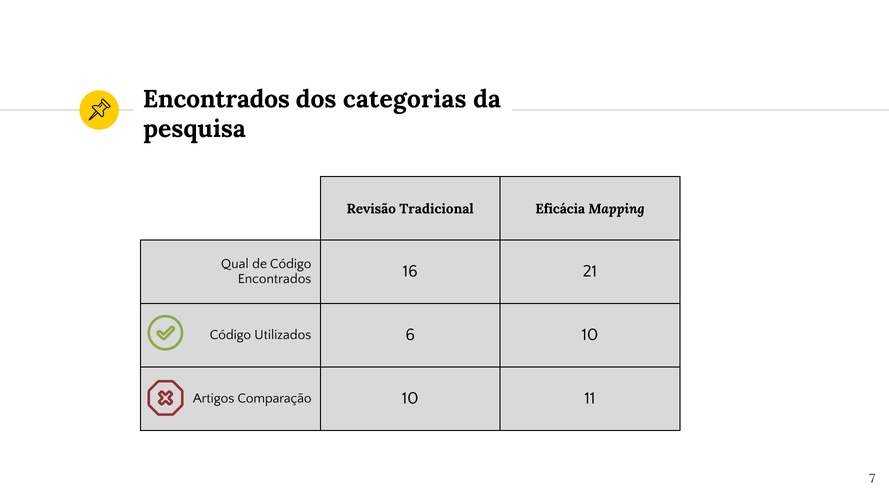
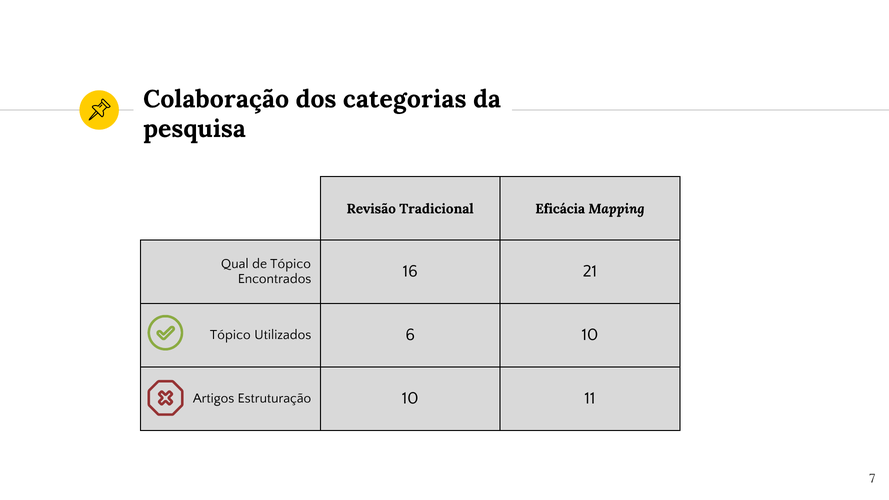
Encontrados: Encontrados -> Colaboração (216, 99)
de Código: Código -> Tópico (291, 264)
Código: Código -> Tópico (230, 335)
Comparação: Comparação -> Estruturação (274, 398)
